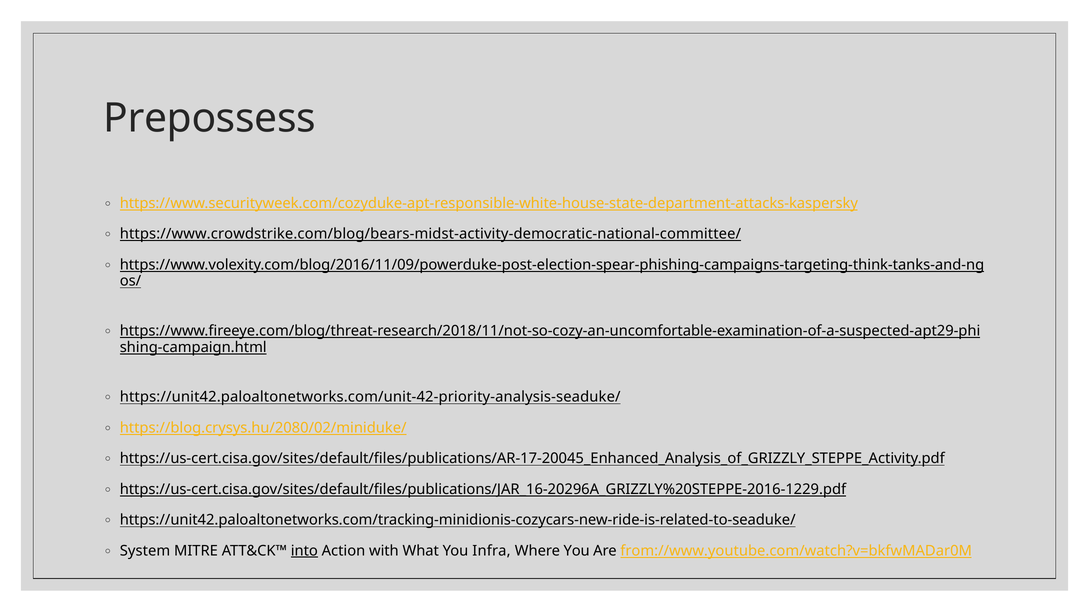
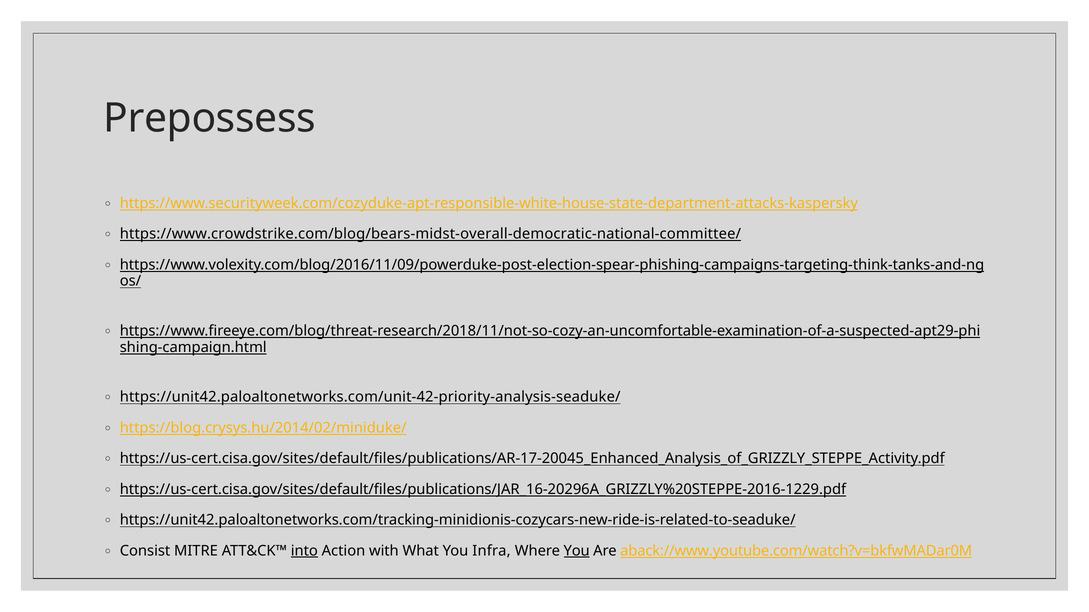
https://www.crowdstrike.com/blog/bears-midst-activity-democratic-national-committee/: https://www.crowdstrike.com/blog/bears-midst-activity-democratic-national-committee/ -> https://www.crowdstrike.com/blog/bears-midst-overall-democratic-national-committee/ (430, 234)
https://blog.crysys.hu/2080/02/miniduke/: https://blog.crysys.hu/2080/02/miniduke/ -> https://blog.crysys.hu/2014/02/miniduke/ (263, 428)
System: System -> Consist (145, 551)
You underline: none -> present (577, 551)
from://www.youtube.com/watch?v=bkfwMADar0M: from://www.youtube.com/watch?v=bkfwMADar0M -> aback://www.youtube.com/watch?v=bkfwMADar0M (796, 551)
